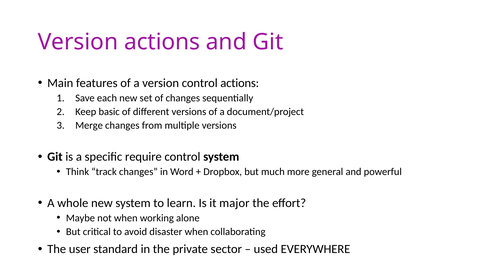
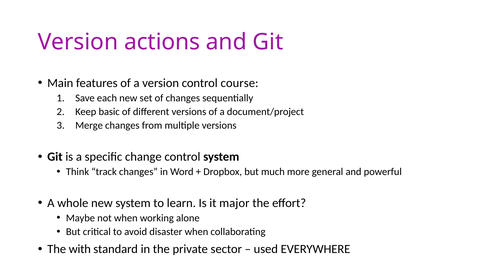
control actions: actions -> course (240, 83)
require: require -> change (143, 157)
user: user -> with (80, 249)
